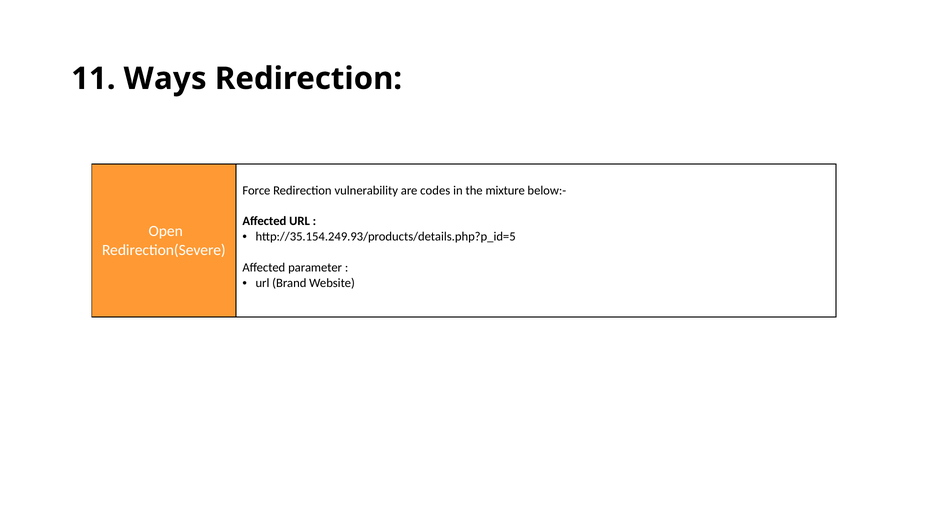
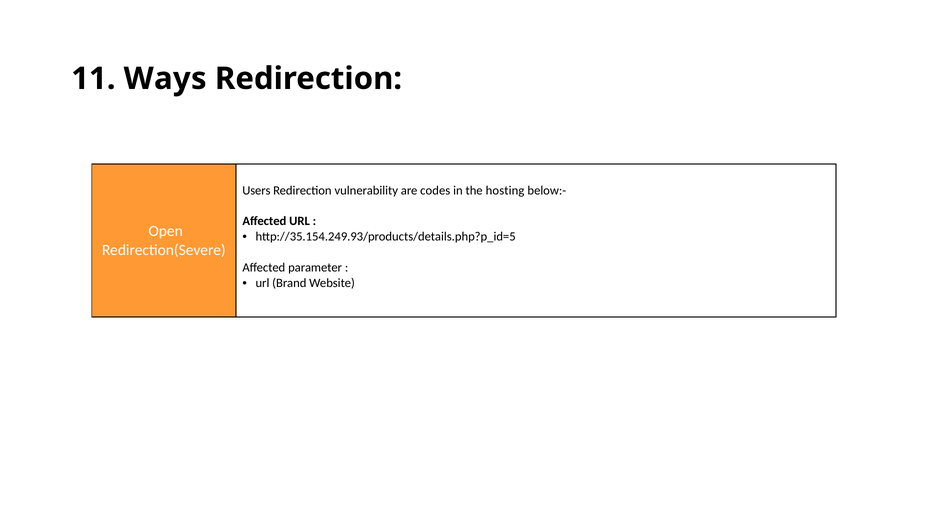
Force: Force -> Users (256, 190)
mixture: mixture -> hosting (505, 190)
